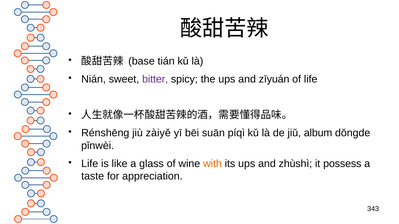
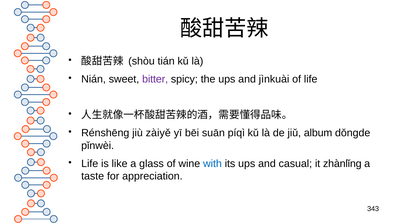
base: base -> shòu (141, 61)
zīyuán: zīyuán -> jìnkuài (274, 79)
with colour: orange -> blue (212, 164)
zhùshì: zhùshì -> casual (295, 164)
possess: possess -> zhànlǐng (342, 164)
